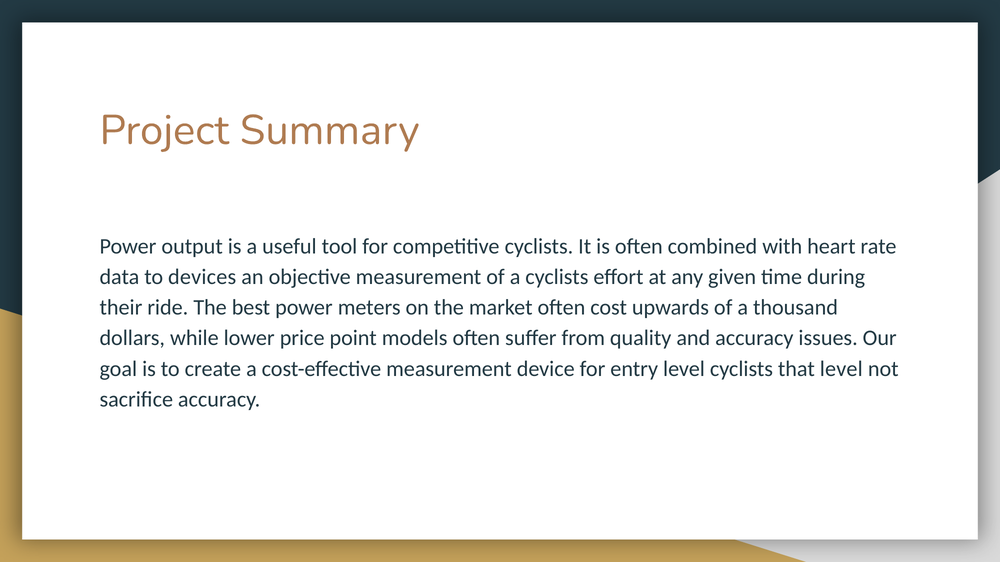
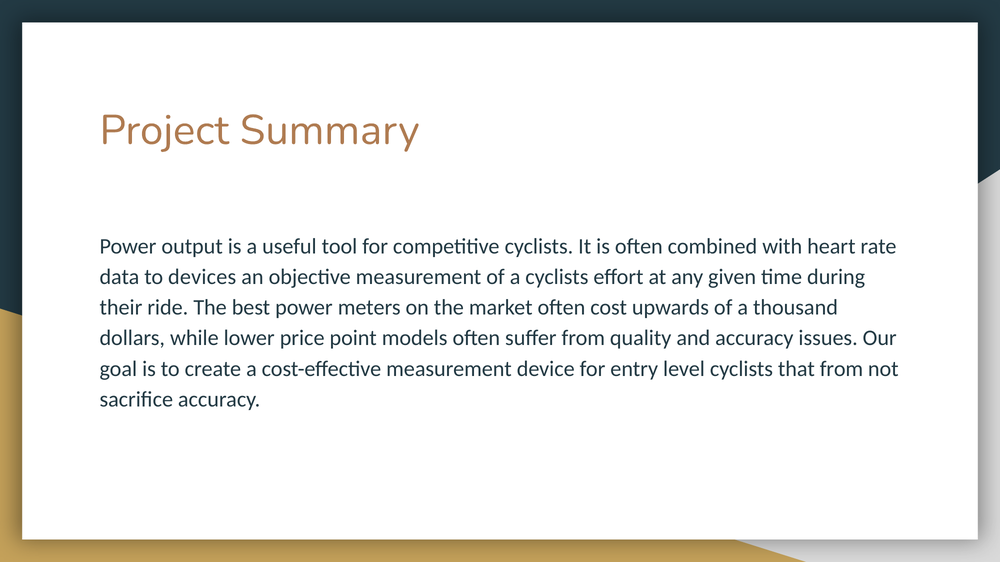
that level: level -> from (841, 369)
